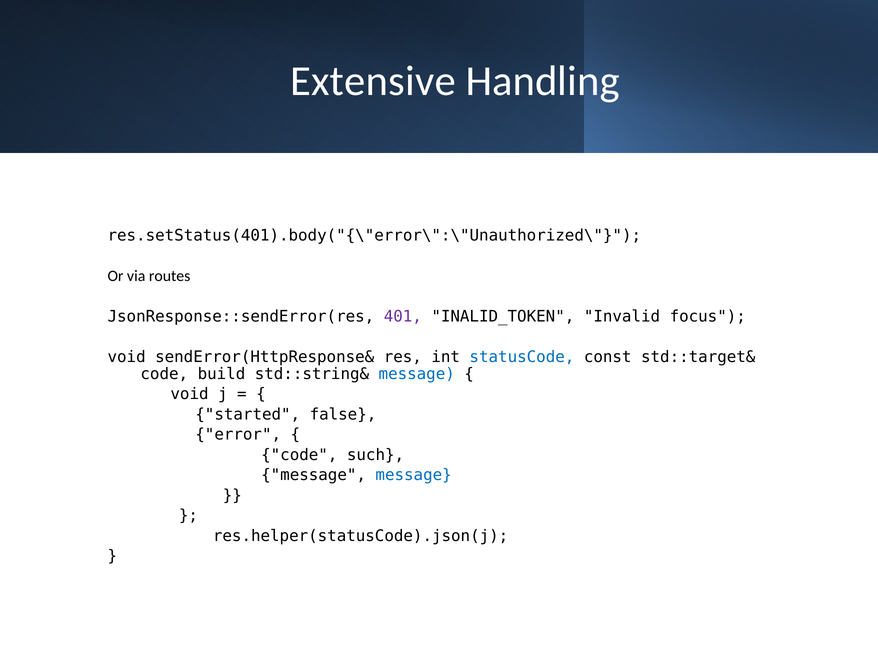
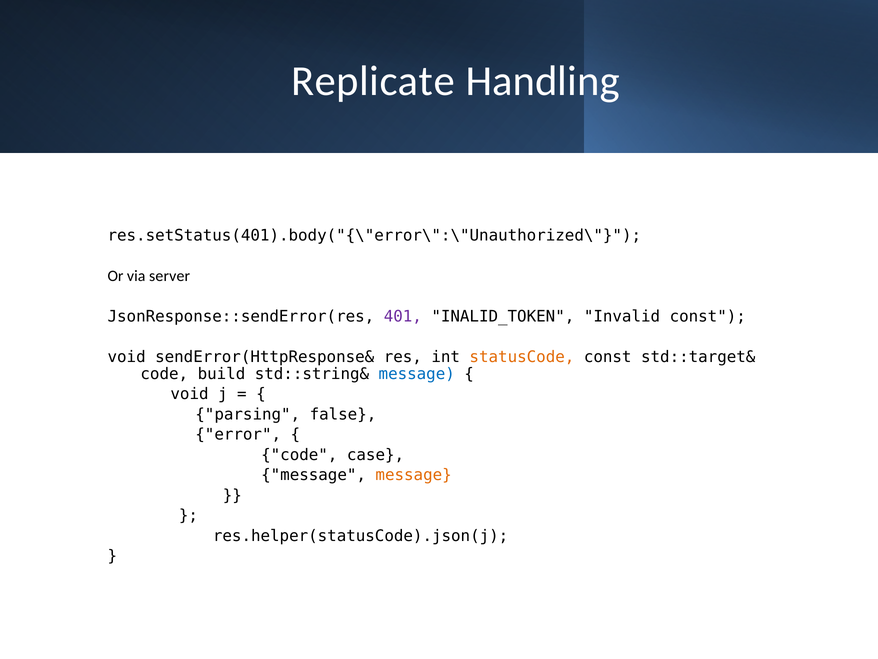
Extensive: Extensive -> Replicate (373, 81)
routes: routes -> server (170, 276)
Invalid focus: focus -> const (708, 316)
statusCode colour: blue -> orange (522, 357)
started: started -> parsing (248, 414)
such: such -> case (376, 455)
message colour: blue -> orange (414, 475)
